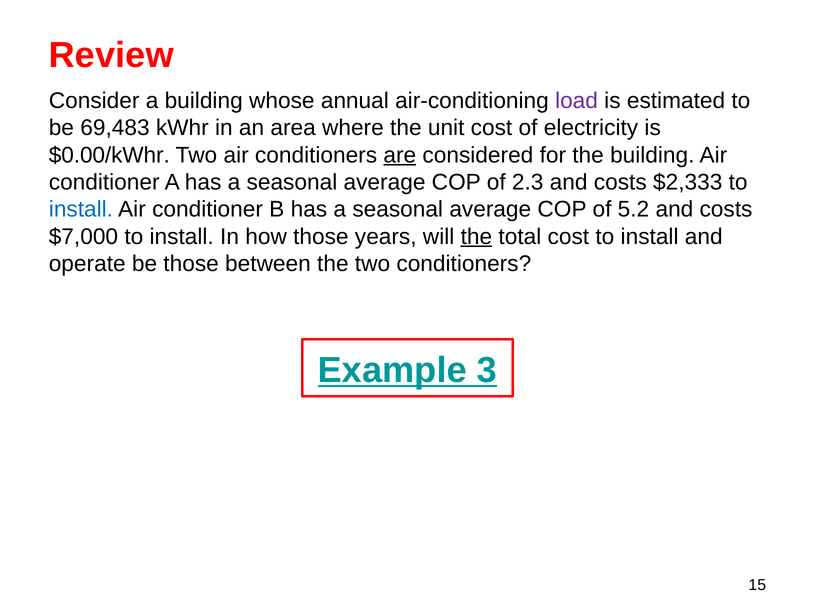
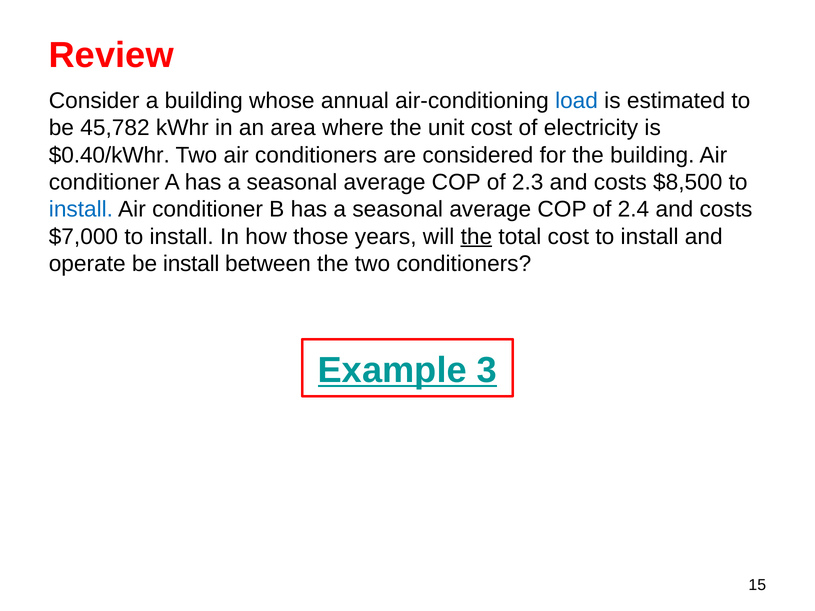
load colour: purple -> blue (577, 101)
69,483: 69,483 -> 45,782 (115, 128)
$0.00/kWhr: $0.00/kWhr -> $0.40/kWhr (109, 155)
are underline: present -> none (400, 155)
$2,333: $2,333 -> $8,500 (688, 182)
5.2: 5.2 -> 2.4 (633, 209)
be those: those -> install (191, 264)
